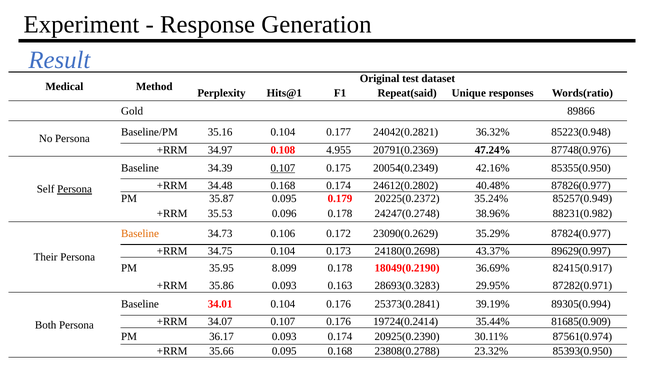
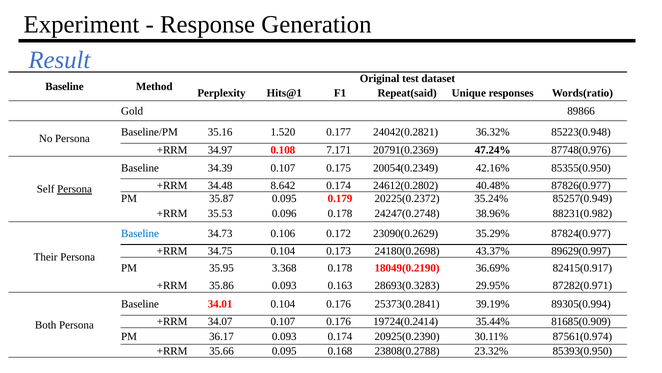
Medical: Medical -> Baseline (64, 86)
35.16 0.104: 0.104 -> 1.520 (283, 132)
4.955: 4.955 -> 7.171 (339, 150)
0.107 underline: present -> none (283, 168)
34.48 0.168: 0.168 -> 8.642 (283, 185)
Baseline colour: orange -> blue (140, 233)
8.099: 8.099 -> 3.368 (284, 268)
